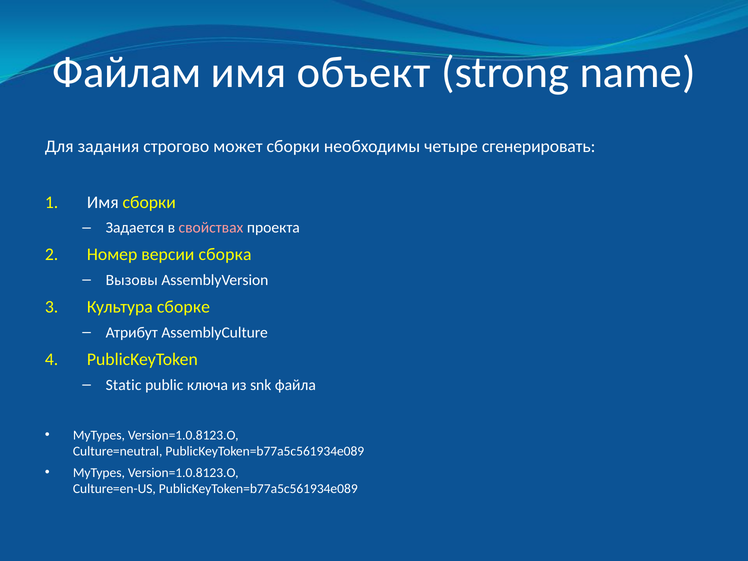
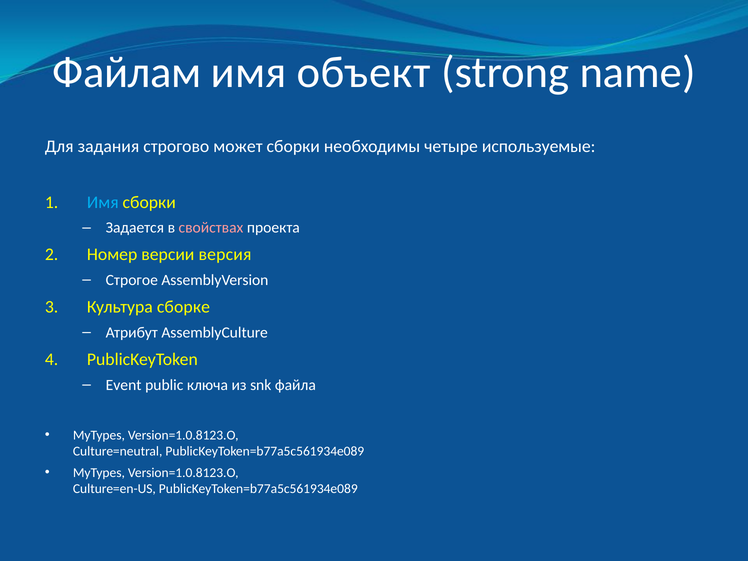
сгенерировать: сгенерировать -> используемые (539, 146)
Имя colour: white -> light blue (103, 202)
сборка: сборка -> версия (225, 255)
Вызовы: Вызовы -> Строгое (132, 280)
Static: Static -> Event (124, 385)
